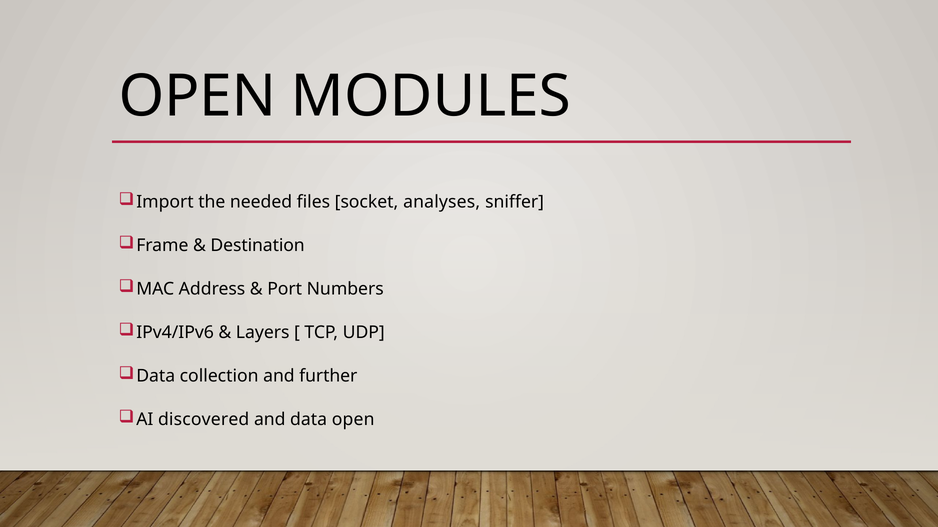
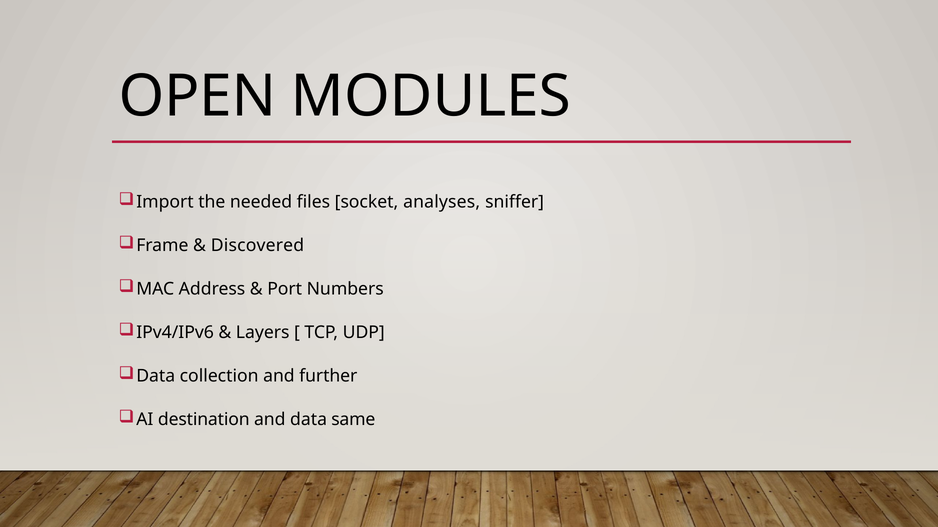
Destination: Destination -> Discovered (257, 246)
discovered: discovered -> destination (204, 420)
data open: open -> same (353, 420)
